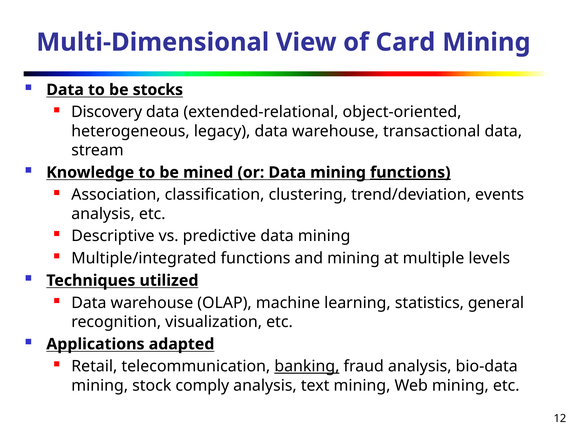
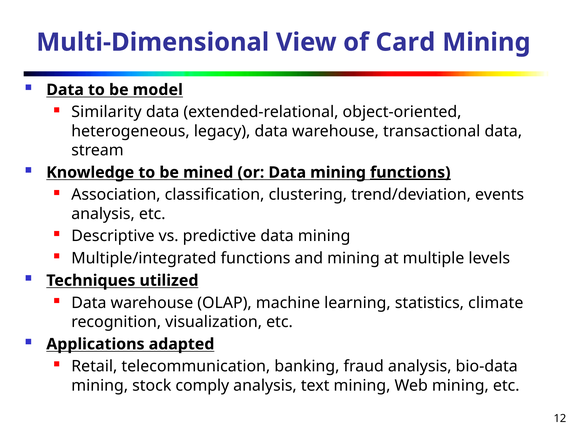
stocks: stocks -> model (158, 90)
Discovery: Discovery -> Similarity (106, 112)
general: general -> climate (496, 303)
banking underline: present -> none (307, 366)
